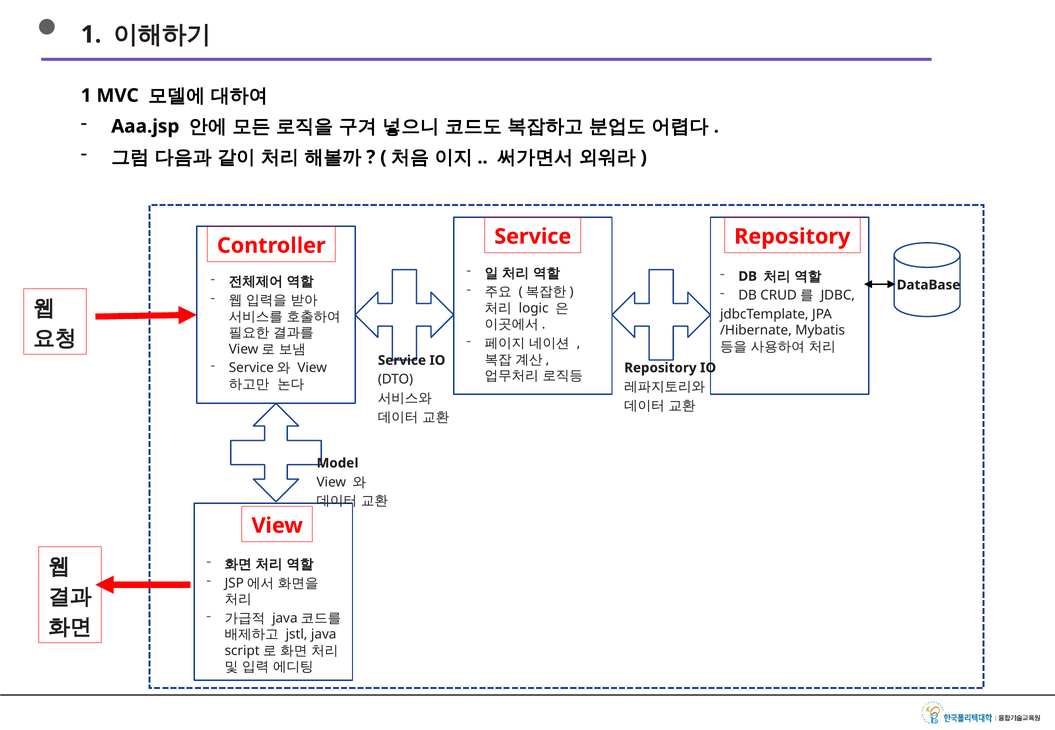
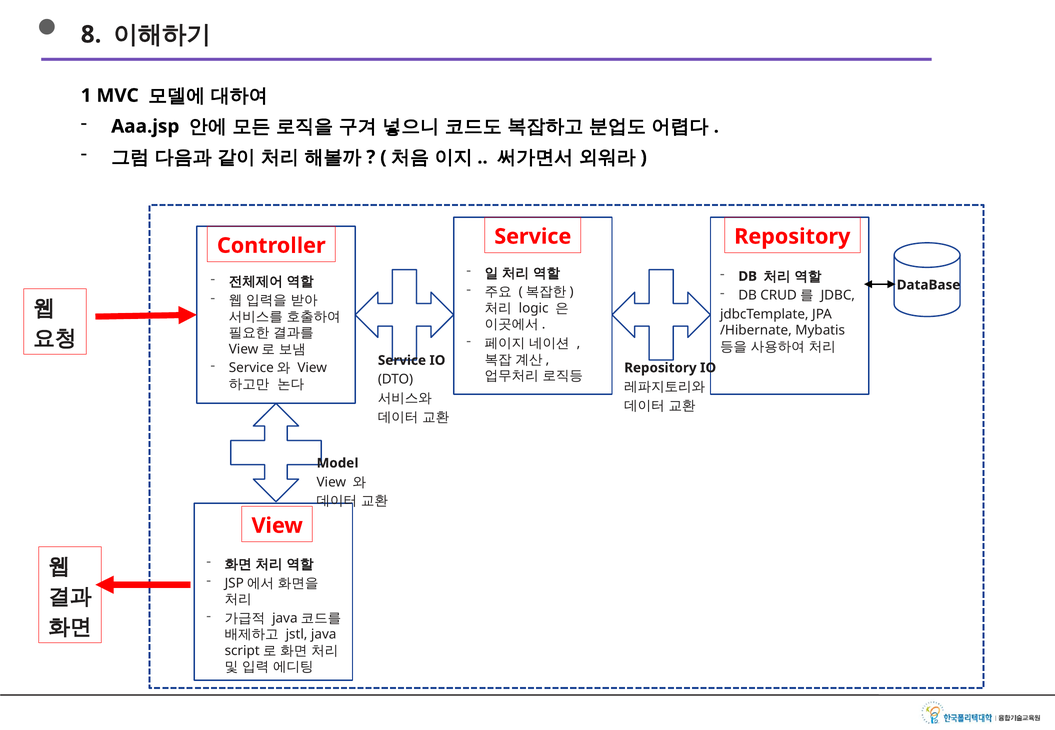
1: 1 -> 8 (91, 35)
